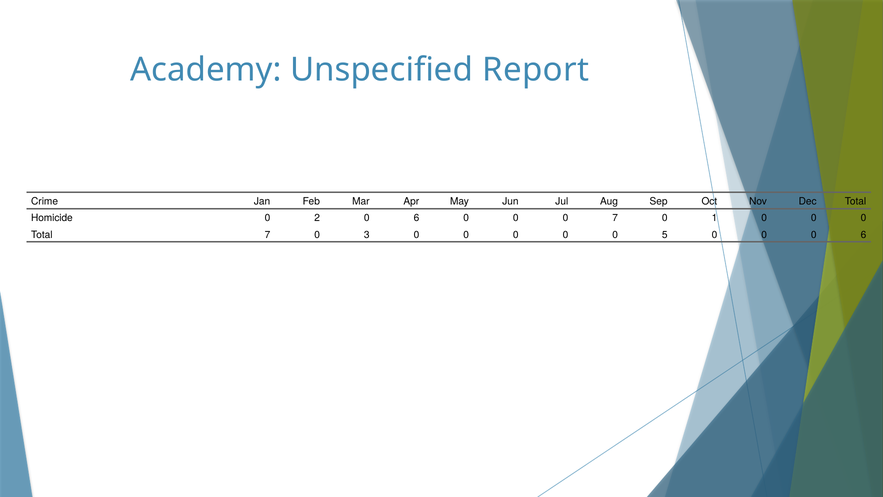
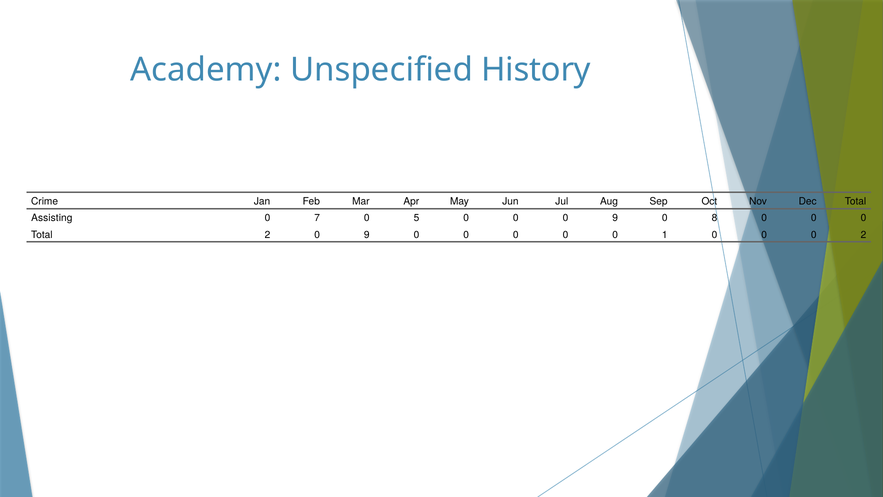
Report: Report -> History (536, 70)
Homicide: Homicide -> Assisting (52, 218)
2: 2 -> 7 (317, 218)
6: 6 -> 5 (416, 218)
0 0 7: 7 -> 9 (615, 218)
1: 1 -> 8 (714, 218)
Total 7: 7 -> 2 (267, 235)
3: 3 -> 9 (367, 235)
5: 5 -> 1 (665, 235)
0 0 6: 6 -> 2 (863, 235)
